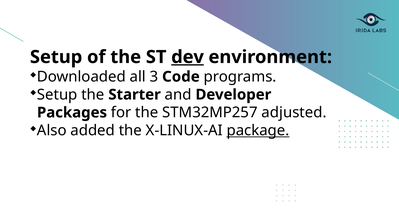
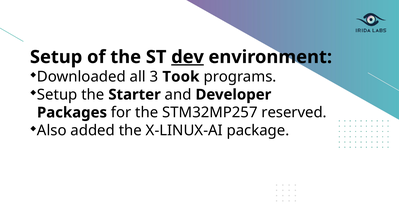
Code: Code -> Took (181, 77)
adjusted: adjusted -> reserved (294, 113)
package underline: present -> none (258, 131)
